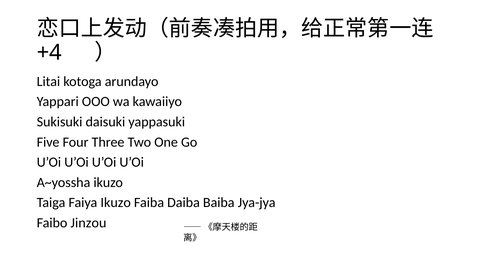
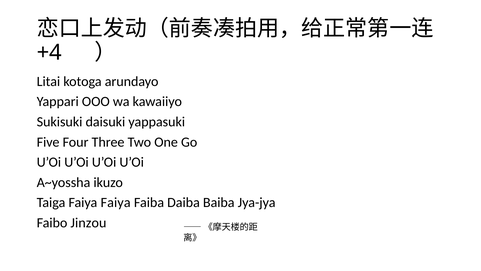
Faiya Ikuzo: Ikuzo -> Faiya (116, 202)
